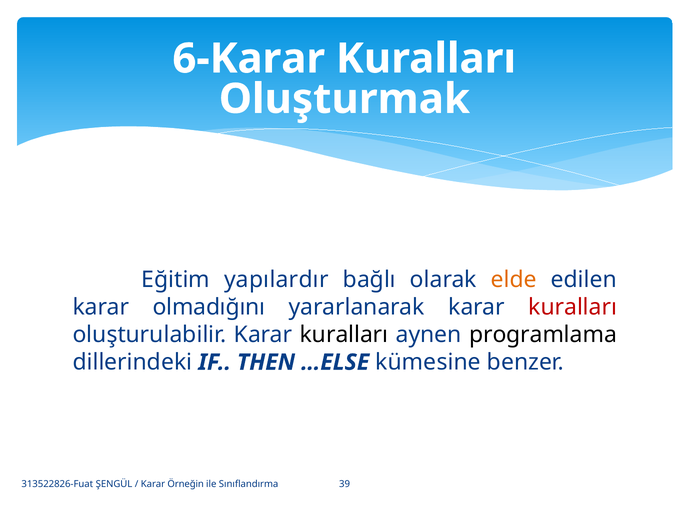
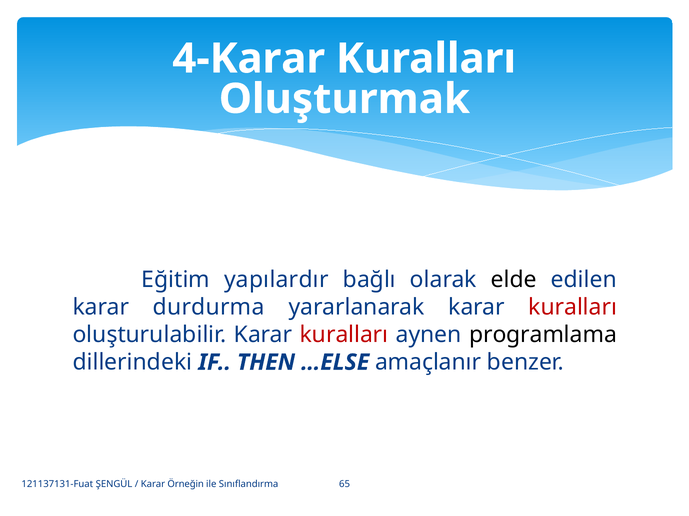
6-Karar: 6-Karar -> 4-Karar (249, 59)
elde colour: orange -> black (514, 280)
olmadığını: olmadığını -> durdurma (209, 308)
kuralları colour: black -> red (344, 335)
kümesine: kümesine -> amaçlanır (428, 363)
313522826-Fuat: 313522826-Fuat -> 121137131-Fuat (57, 485)
39: 39 -> 65 (345, 485)
